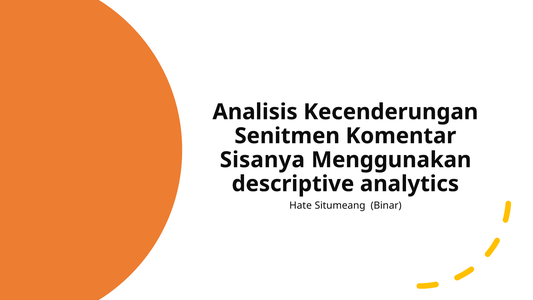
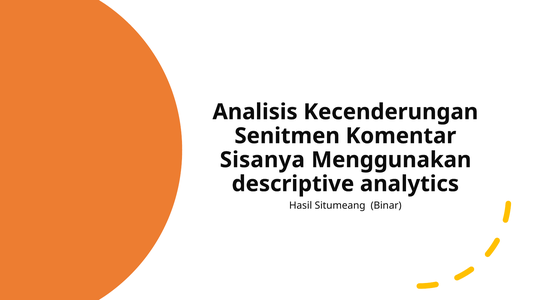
Hate: Hate -> Hasil (301, 205)
